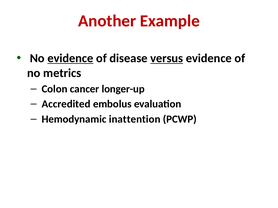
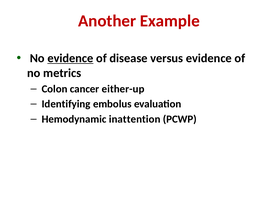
versus underline: present -> none (167, 58)
longer-up: longer-up -> either-up (123, 89)
Accredited: Accredited -> Identifying (66, 104)
